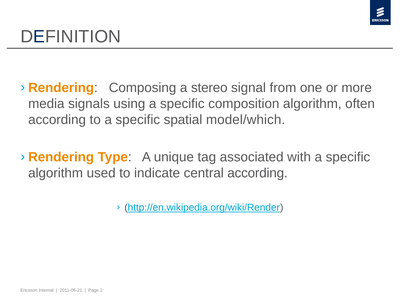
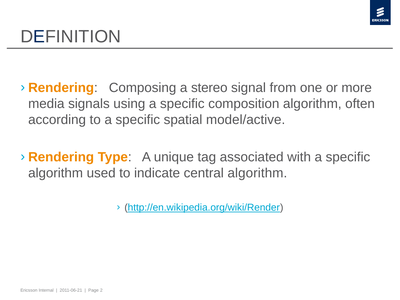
model/which: model/which -> model/active (246, 120)
central according: according -> algorithm (257, 173)
